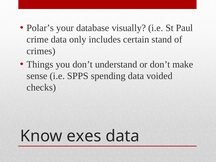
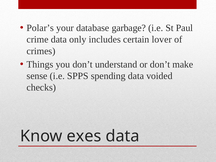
visually: visually -> garbage (129, 28)
stand: stand -> lover (162, 39)
